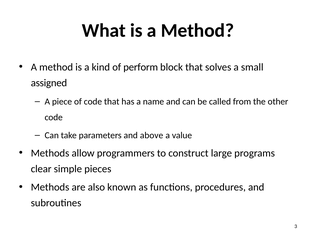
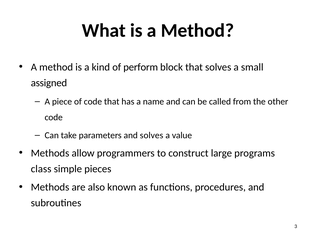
and above: above -> solves (152, 135)
clear: clear -> class (41, 169)
